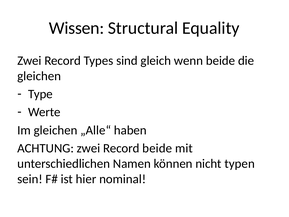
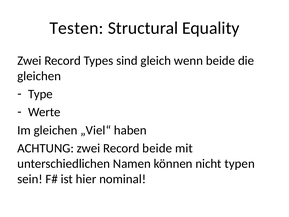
Wissen: Wissen -> Testen (76, 28)
„Alle“: „Alle“ -> „Viel“ (96, 130)
